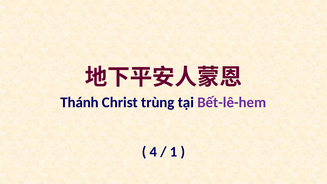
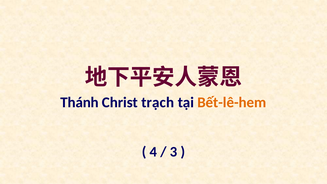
trùng: trùng -> trạch (158, 102)
Bết-lê-hem colour: purple -> orange (232, 102)
1: 1 -> 3 (174, 152)
